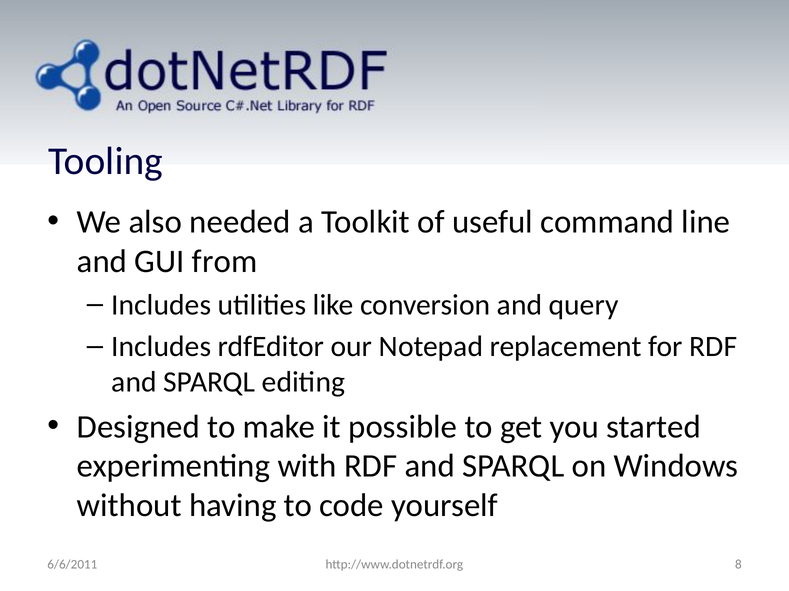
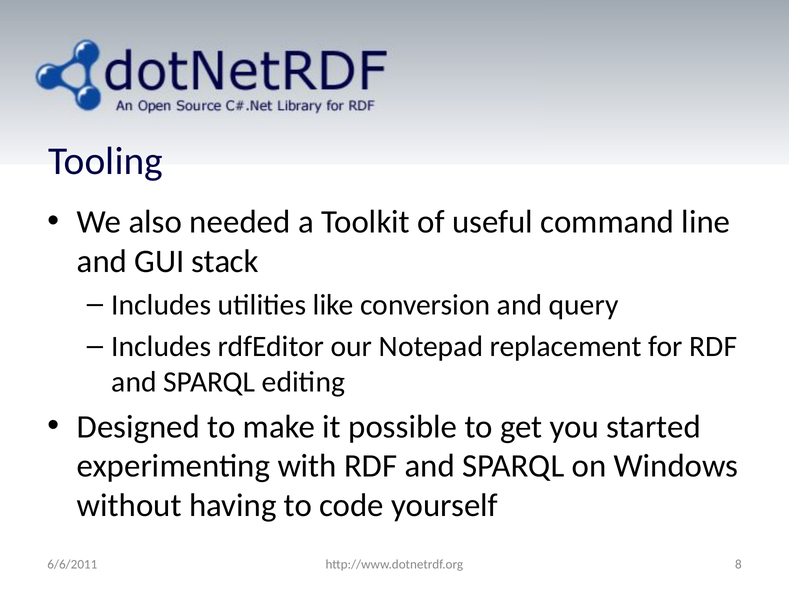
from: from -> stack (225, 262)
